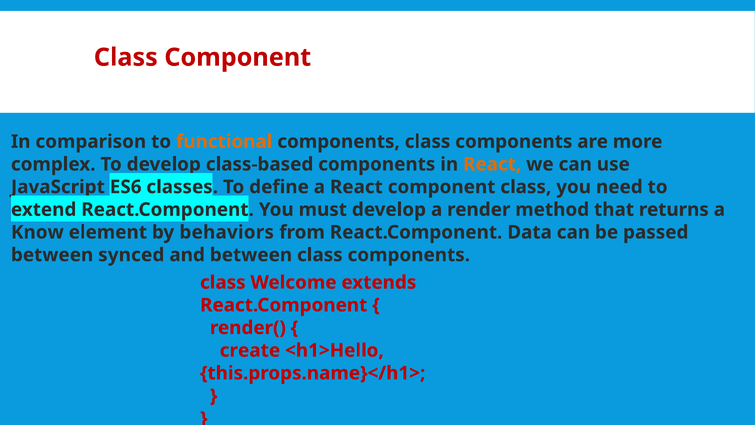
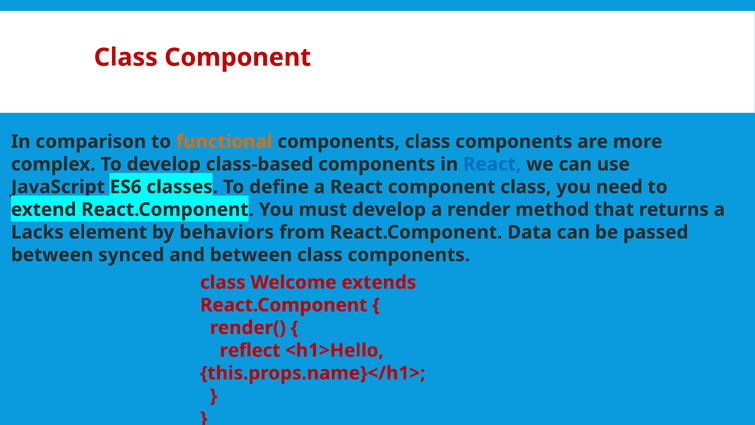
React colour: orange -> blue (492, 164)
Know: Know -> Lacks (37, 232)
create: create -> reflect (250, 350)
